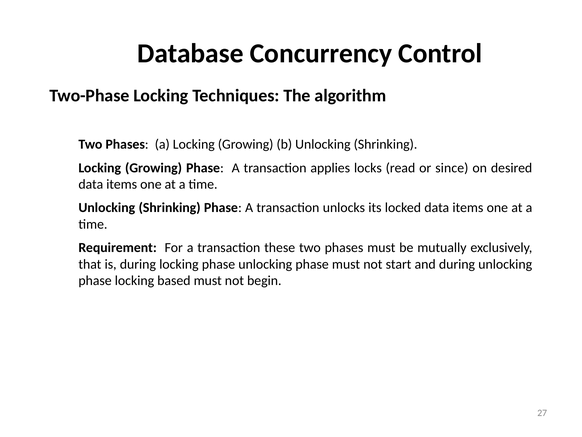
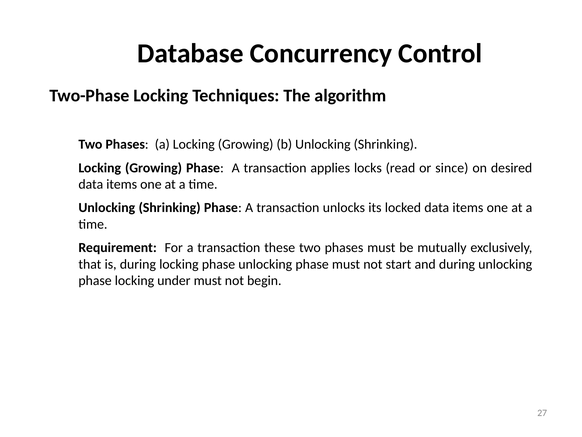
based: based -> under (174, 280)
